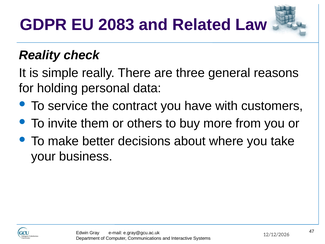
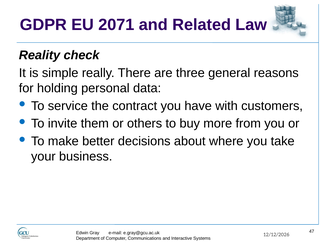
2083: 2083 -> 2071 (116, 25)
